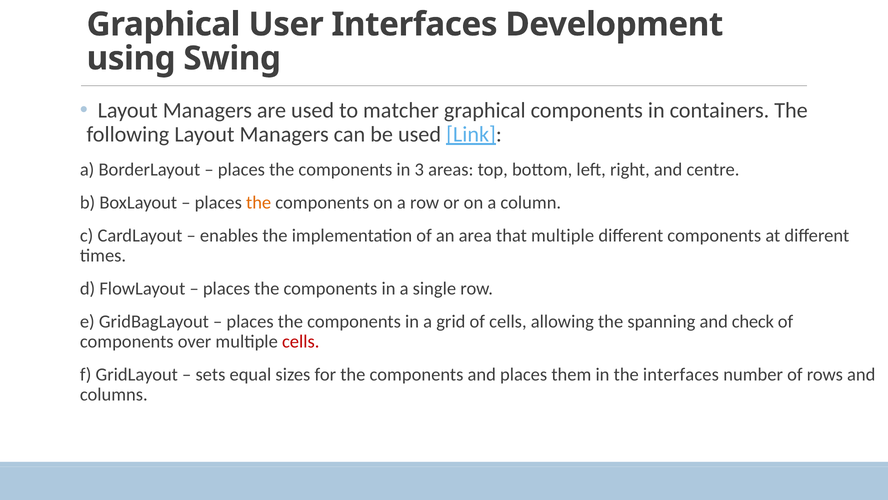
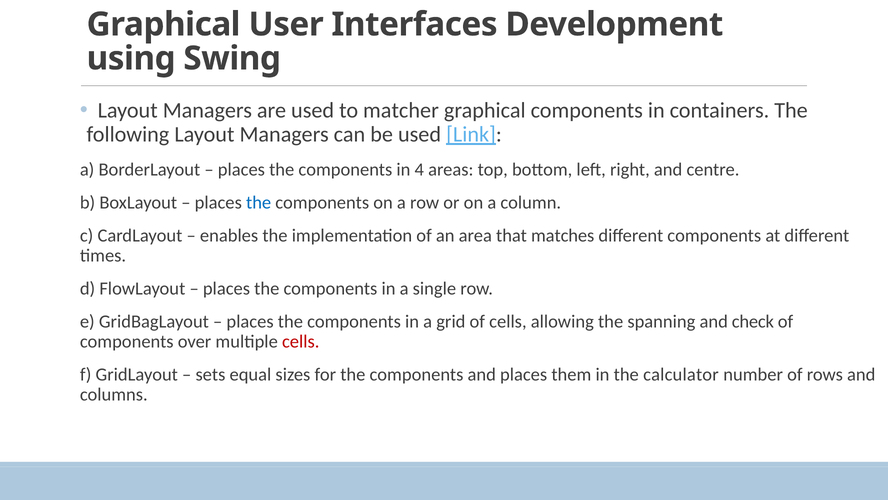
3: 3 -> 4 (419, 169)
the colour: orange -> blue (259, 202)
that multiple: multiple -> matches (563, 235)
the interfaces: interfaces -> calculator (681, 374)
